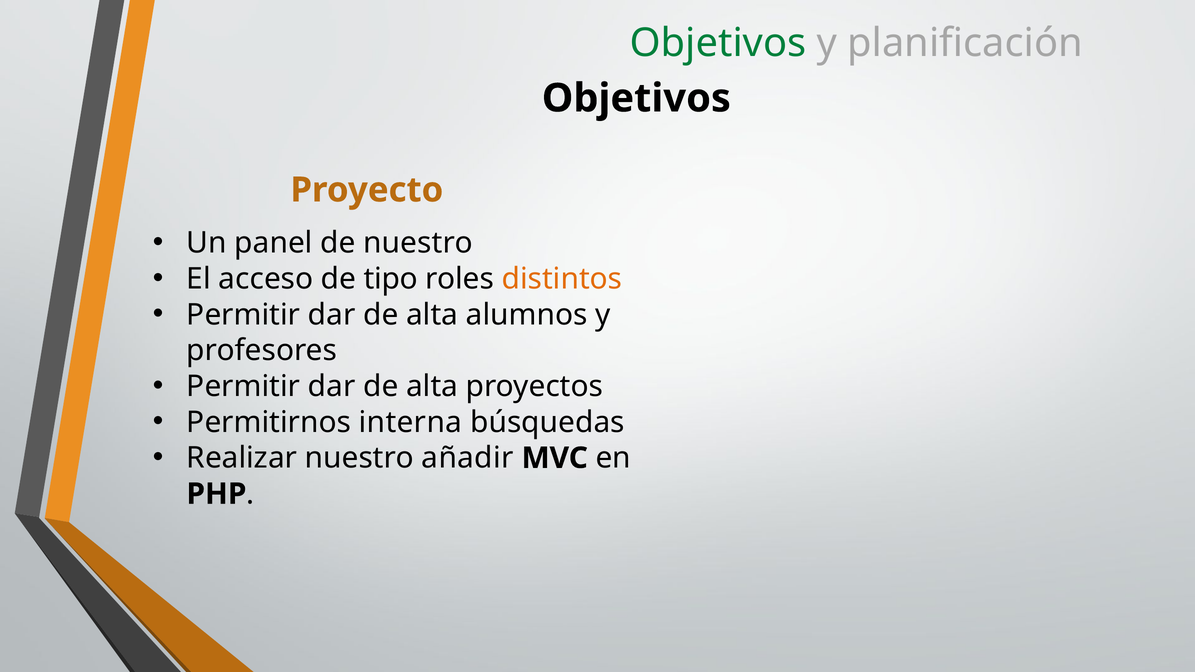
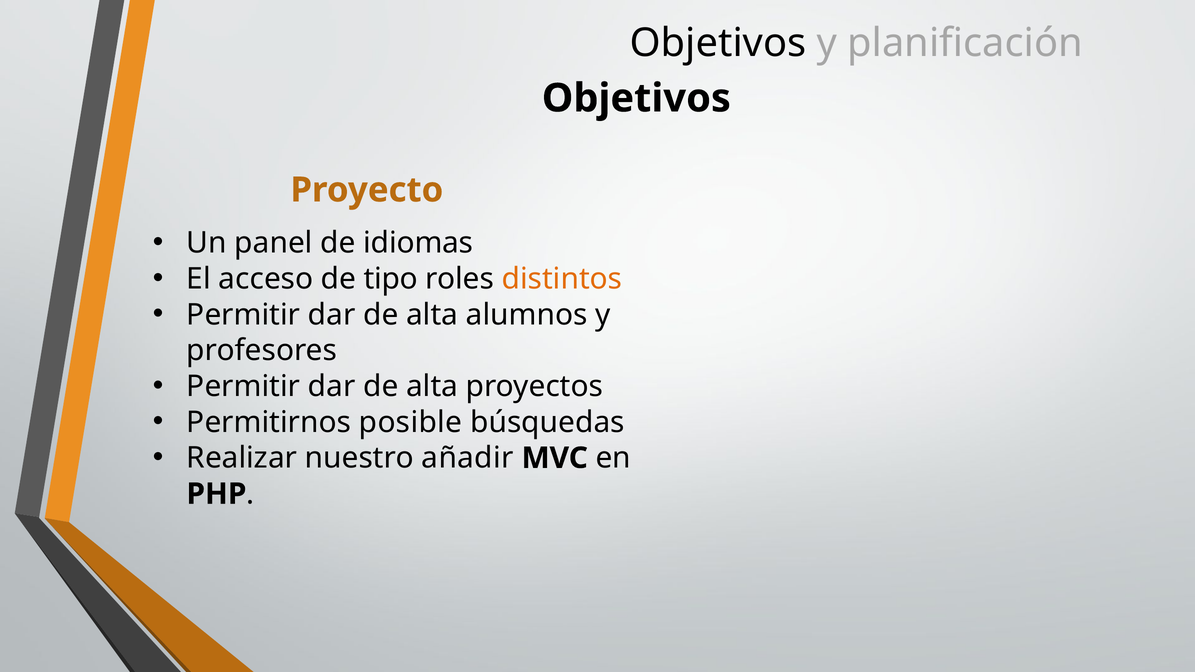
Objetivos colour: green -> black (718, 43)
de nuestro: nuestro -> idiomas (418, 243)
interna: interna -> posible (410, 422)
